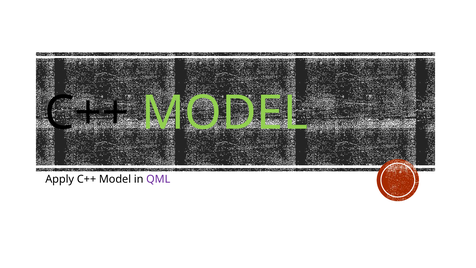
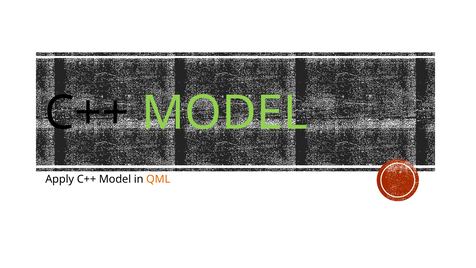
QML colour: purple -> orange (158, 179)
